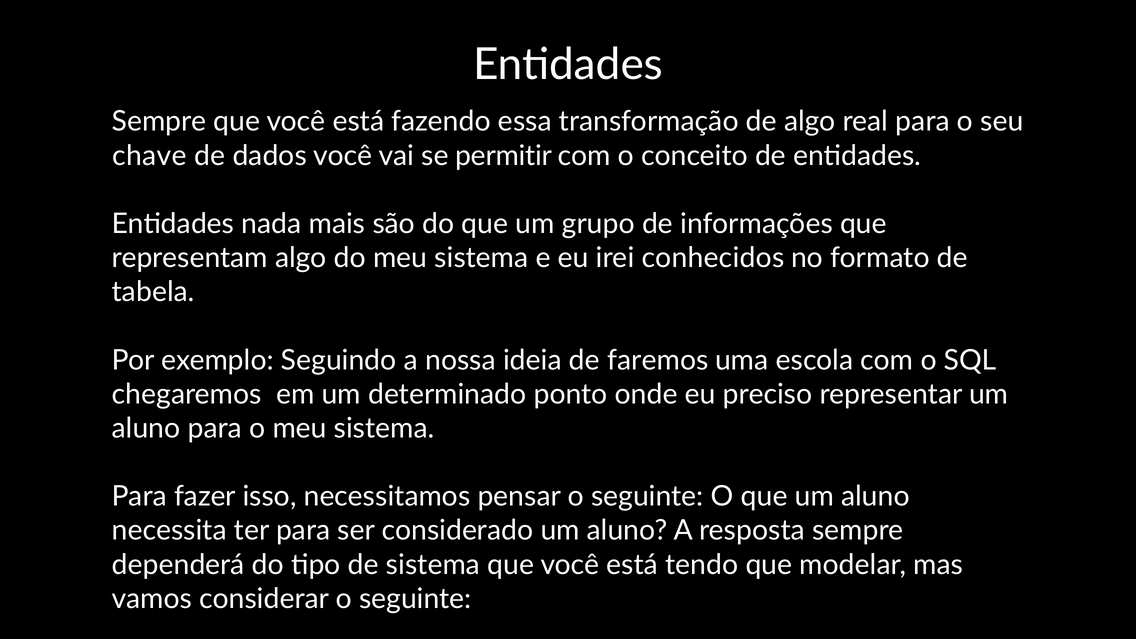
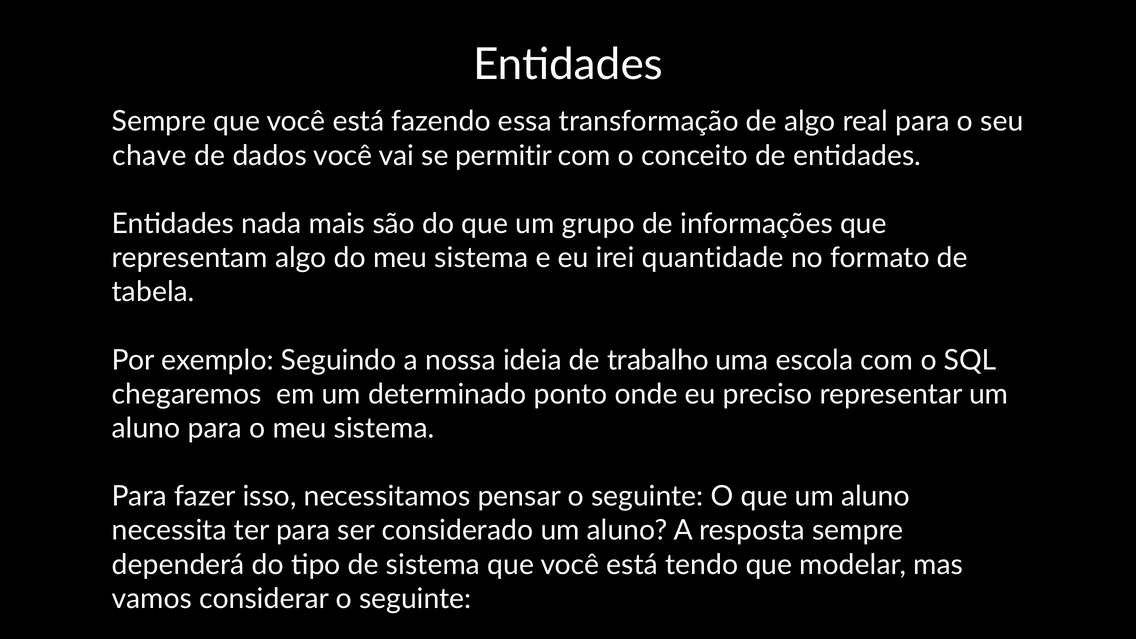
conhecidos: conhecidos -> quantidade (713, 258)
faremos: faremos -> trabalho (658, 360)
